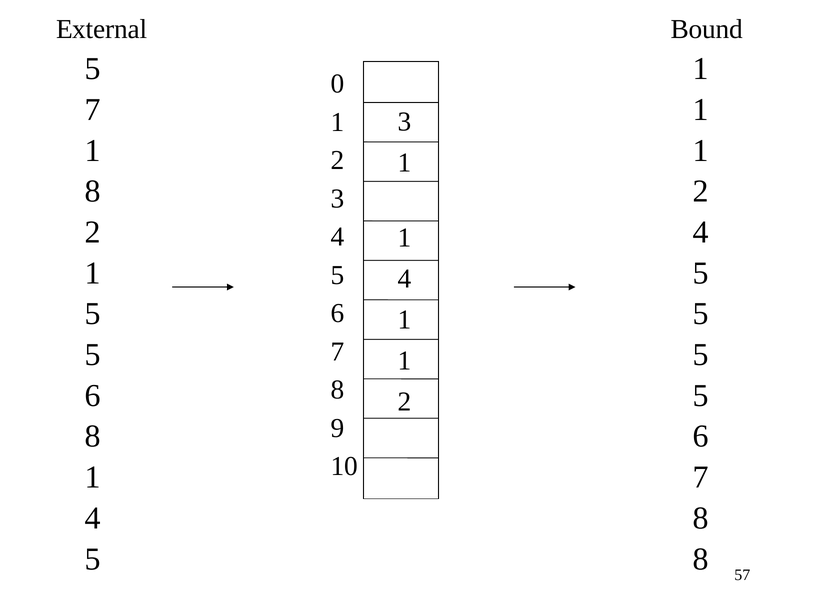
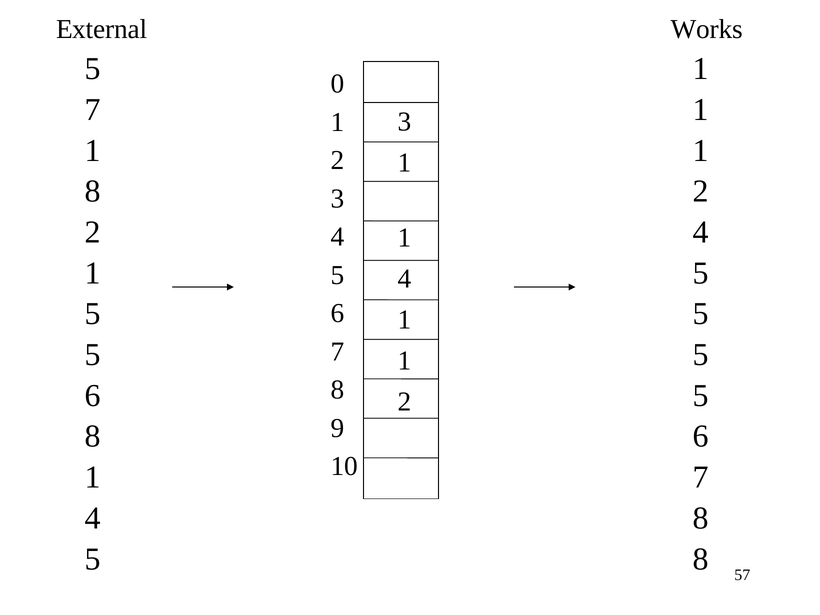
Bound: Bound -> Works (707, 29)
